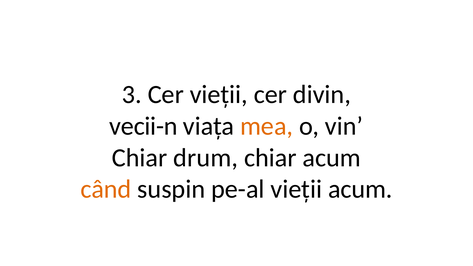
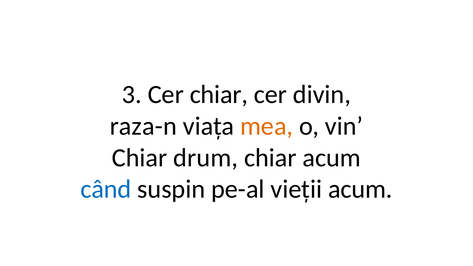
Cer vieții: vieții -> chiar (219, 95)
vecii-n: vecii-n -> raza-n (143, 126)
când colour: orange -> blue (106, 189)
